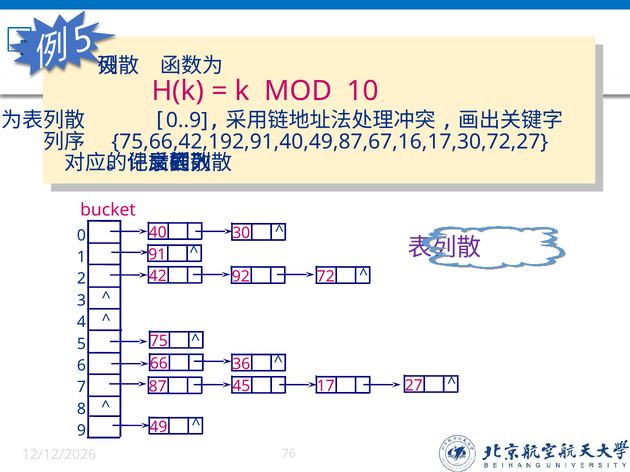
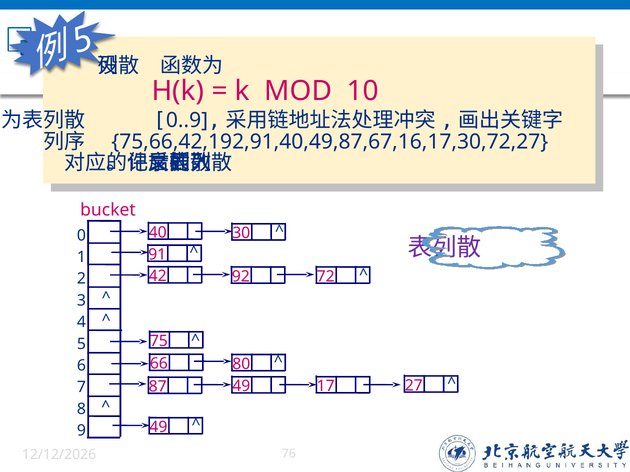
36: 36 -> 80 (241, 364)
87 45: 45 -> 49 (241, 387)
